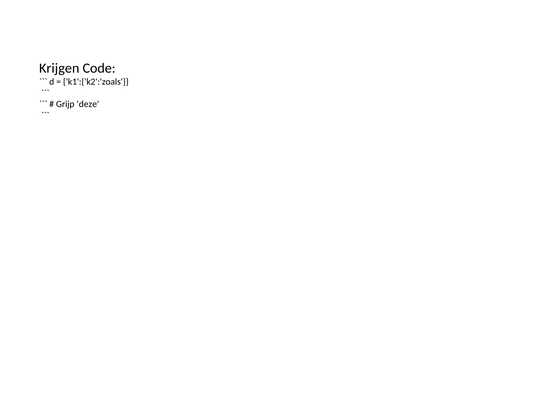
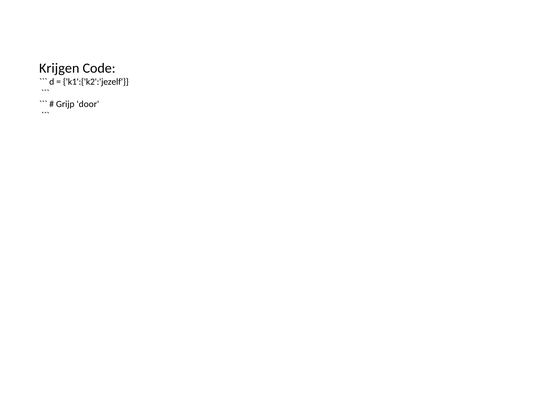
k1':{'k2':'zoals: k1':{'k2':'zoals -> k1':{'k2':'jezelf (96, 82)
deze: deze -> door (88, 104)
